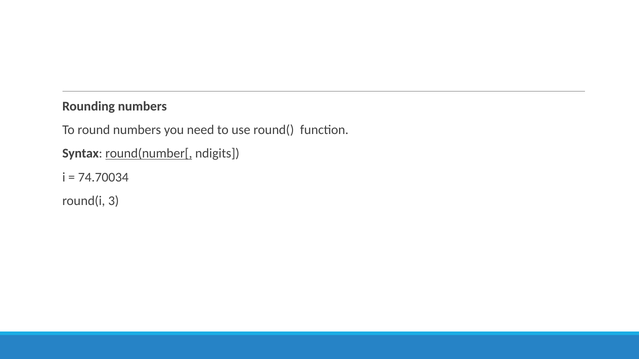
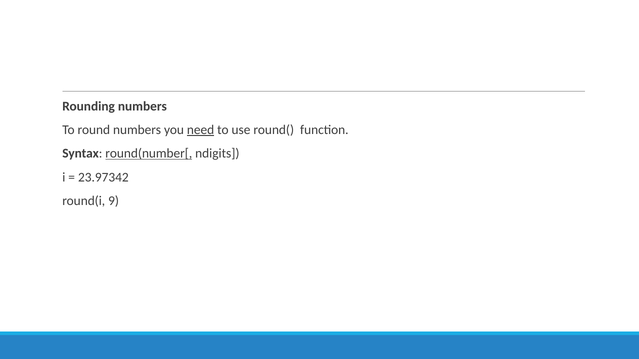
need underline: none -> present (201, 130)
74.70034: 74.70034 -> 23.97342 (103, 177)
3: 3 -> 9 (114, 201)
